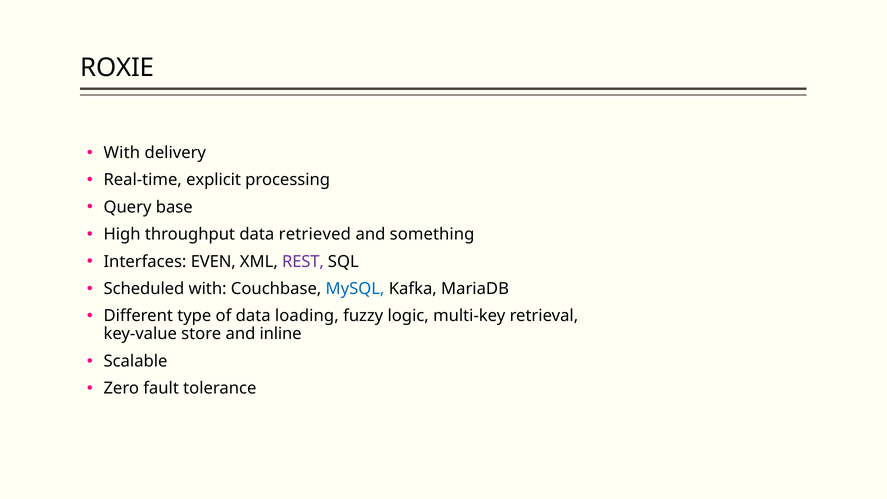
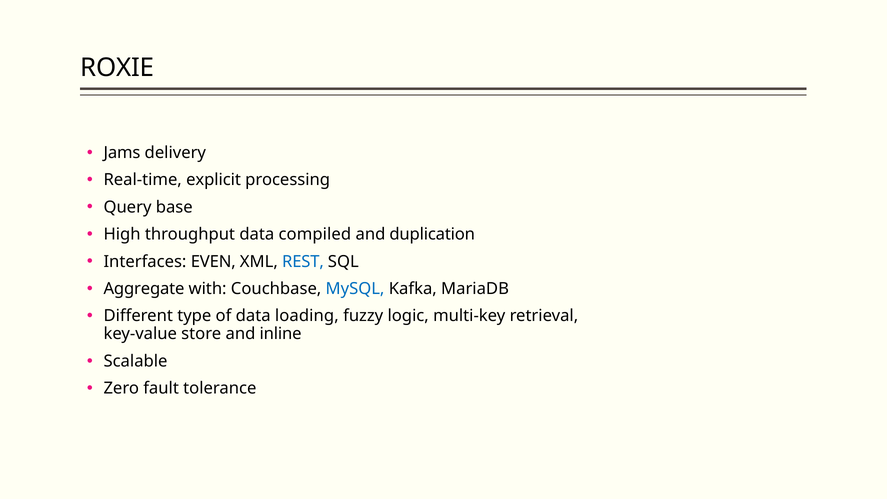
With: With -> Jams (122, 153)
retrieved: retrieved -> compiled (315, 234)
something: something -> duplication (432, 234)
REST colour: purple -> blue (303, 261)
Scheduled: Scheduled -> Aggregate (144, 289)
